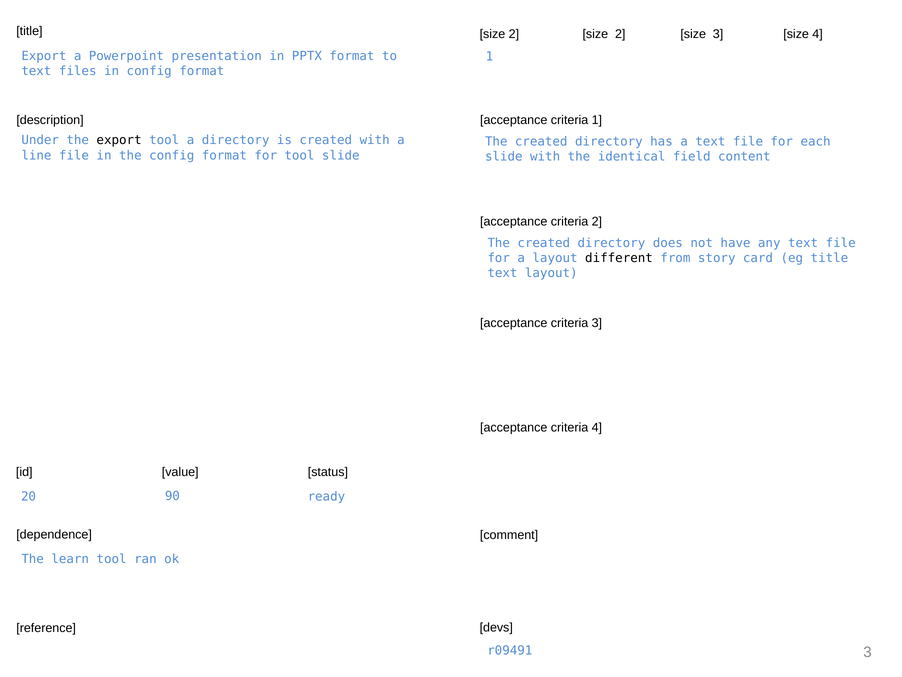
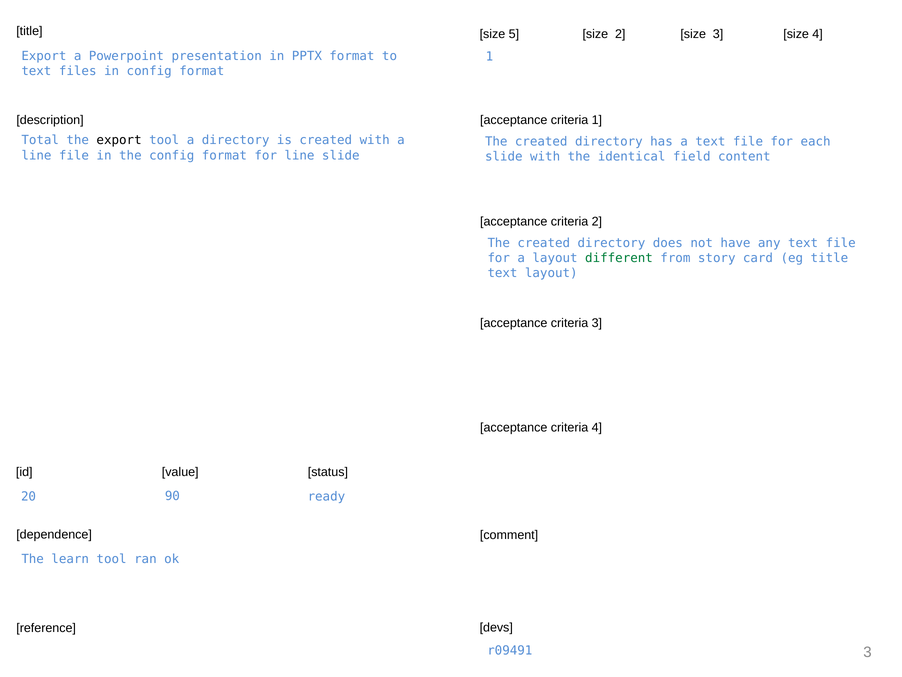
2: 2 -> 5 (514, 34)
Under: Under -> Total (40, 140)
for tool: tool -> line (299, 155)
different colour: black -> green (619, 258)
